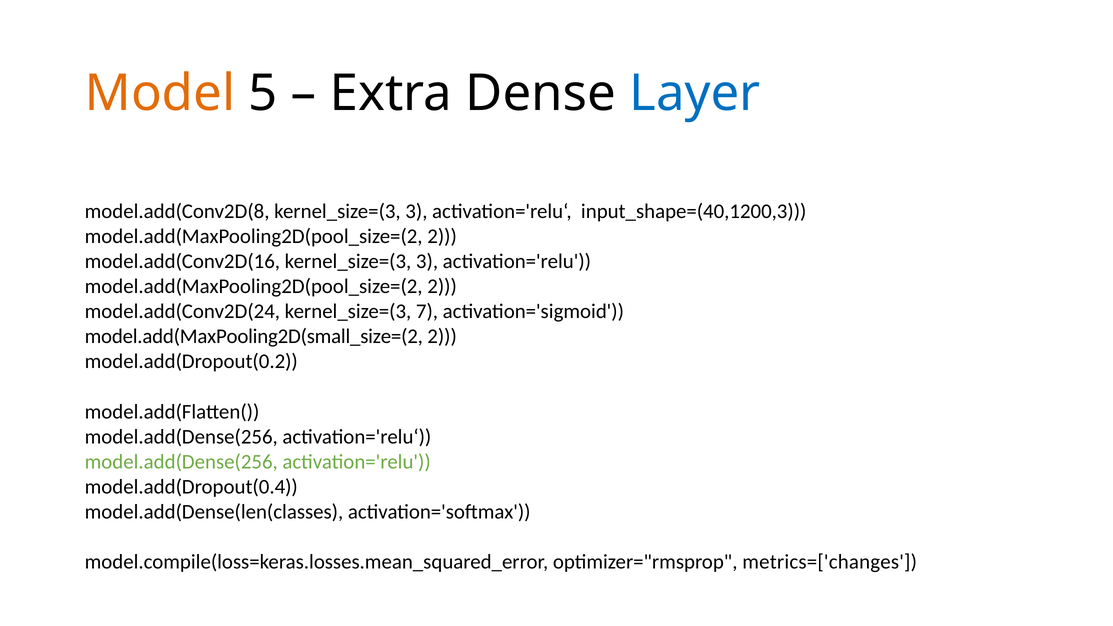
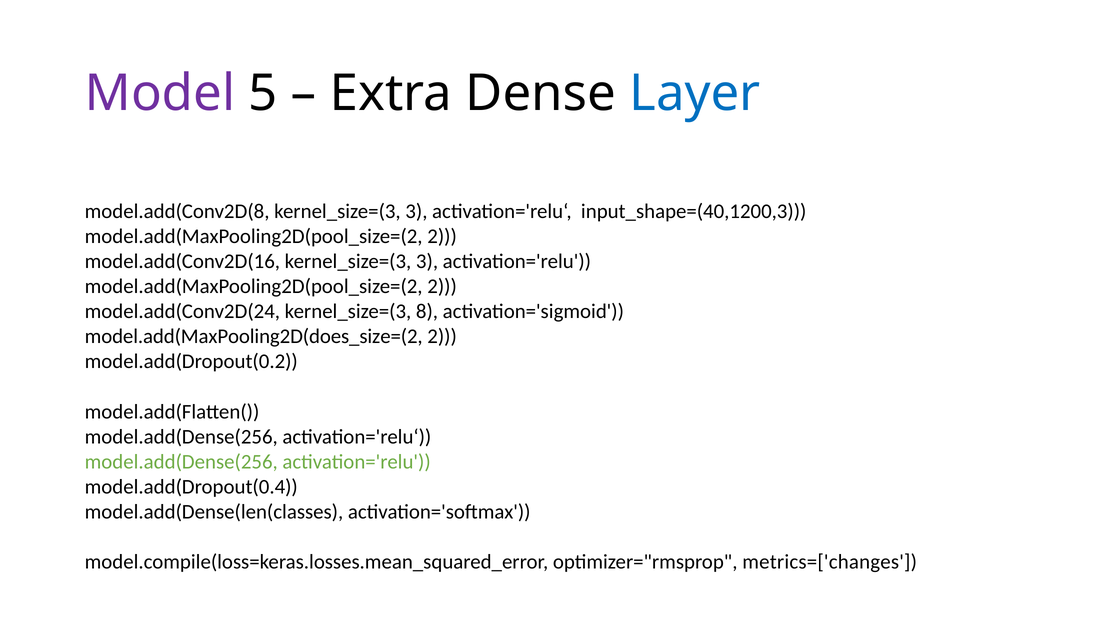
Model colour: orange -> purple (160, 93)
7: 7 -> 8 (427, 311)
model.add(MaxPooling2D(small_size=(2: model.add(MaxPooling2D(small_size=(2 -> model.add(MaxPooling2D(does_size=(2 (254, 337)
